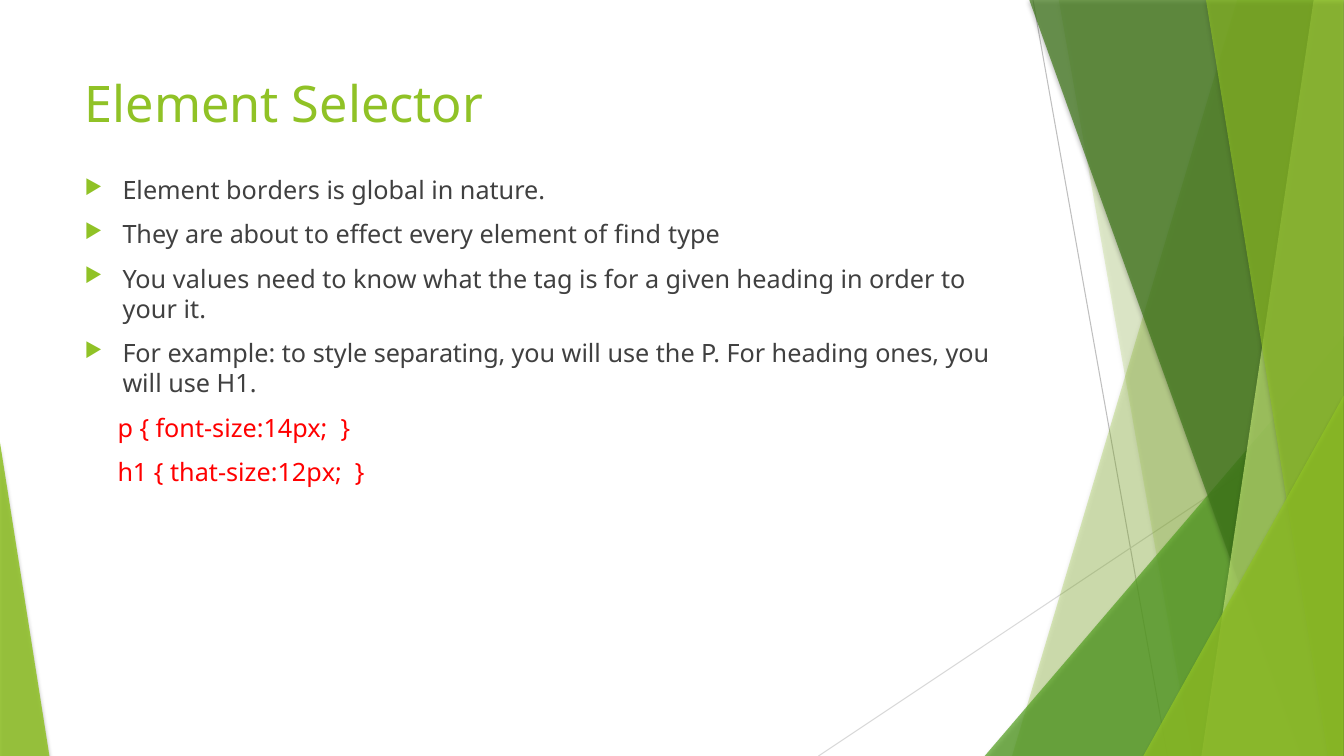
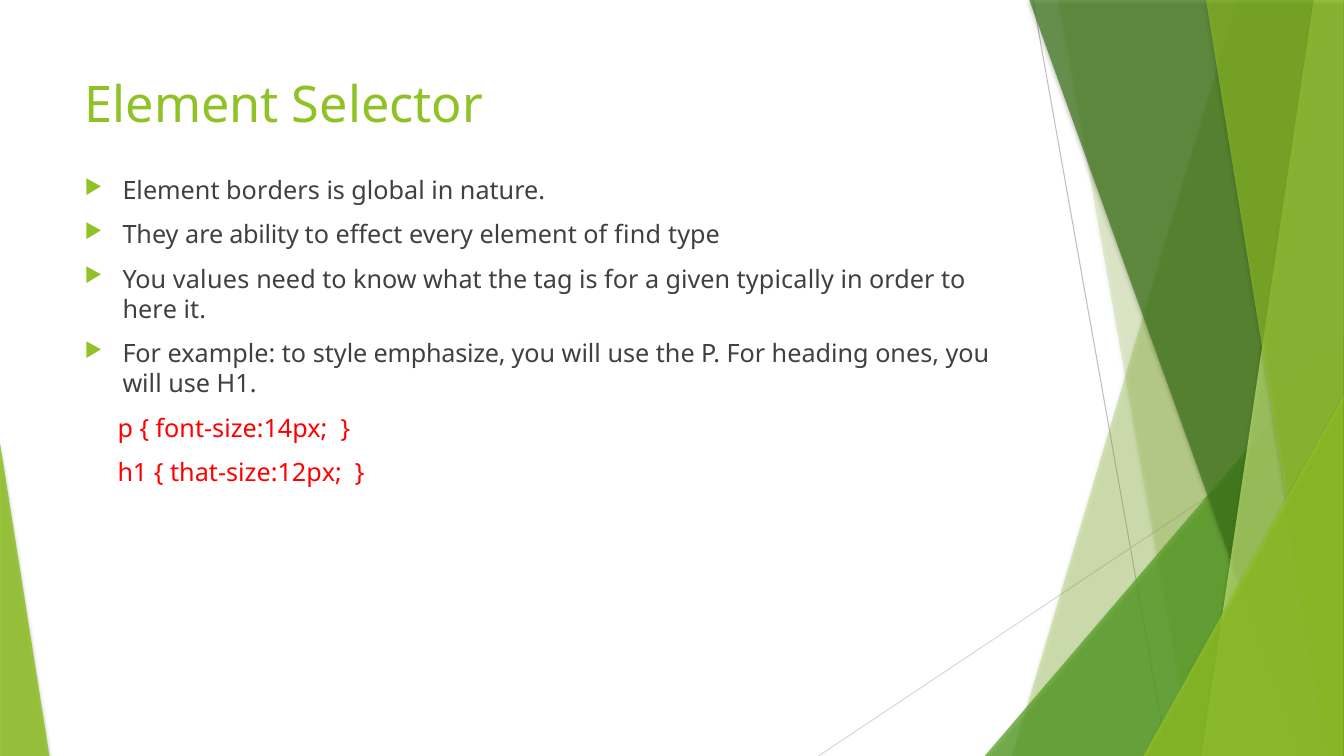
about: about -> ability (264, 236)
given heading: heading -> typically (785, 280)
your: your -> here (150, 310)
separating: separating -> emphasize (440, 354)
